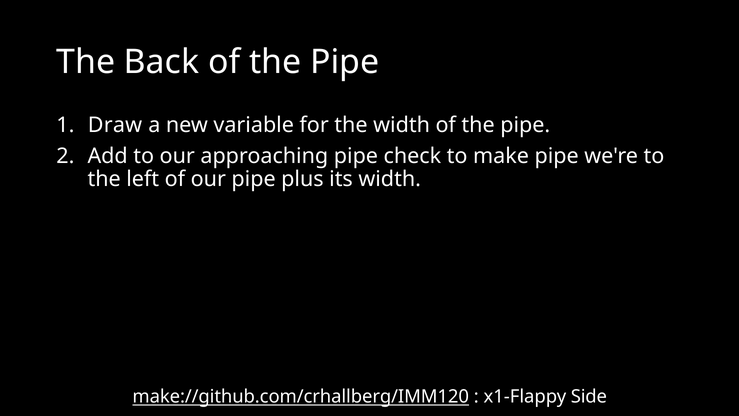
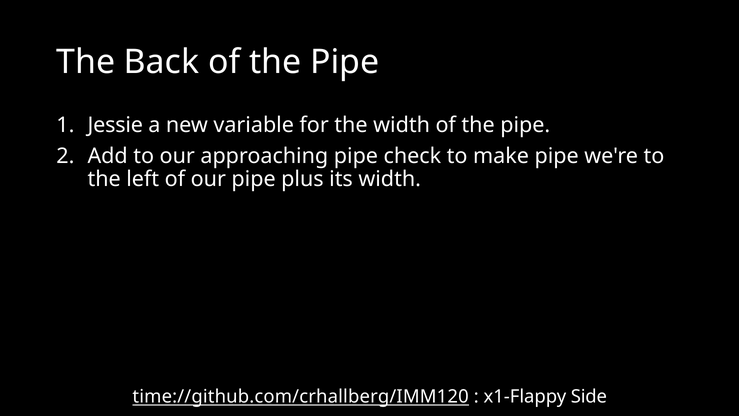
Draw: Draw -> Jessie (115, 125)
make://github.com/crhallberg/IMM120: make://github.com/crhallberg/IMM120 -> time://github.com/crhallberg/IMM120 (301, 396)
